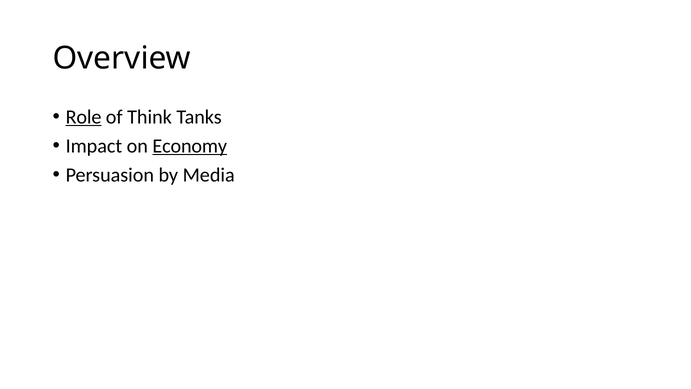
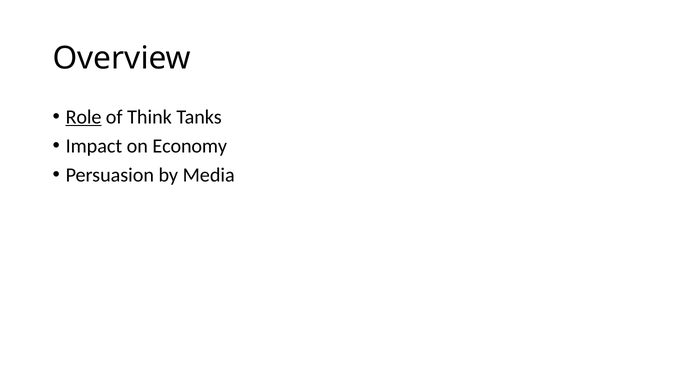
Economy underline: present -> none (190, 146)
